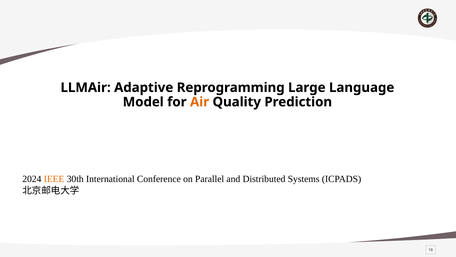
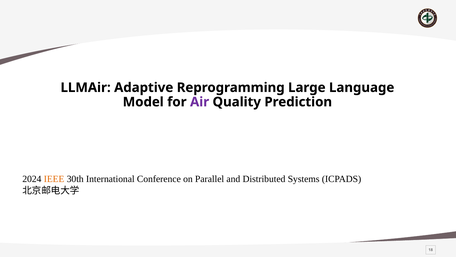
Air colour: orange -> purple (200, 102)
